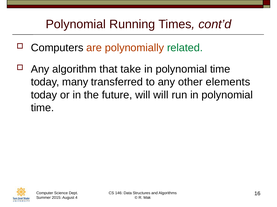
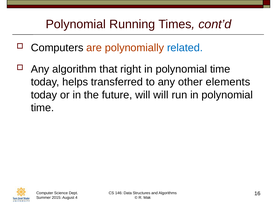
related colour: green -> blue (185, 48)
take: take -> right (131, 69)
many: many -> helps (75, 82)
